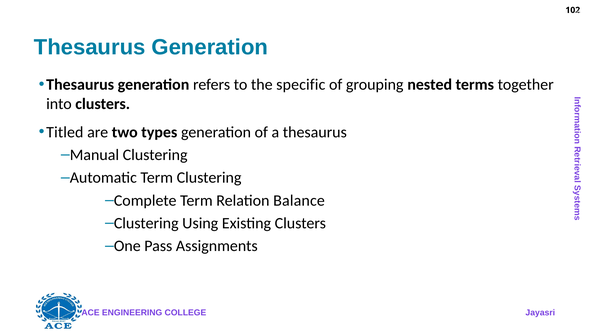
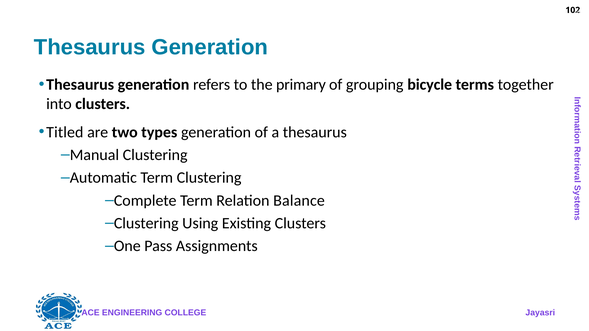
specific: specific -> primary (301, 85)
nested: nested -> bicycle (430, 85)
